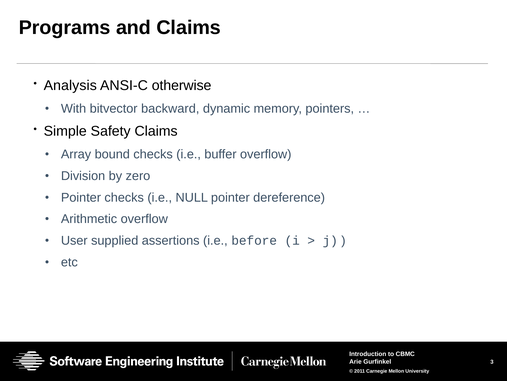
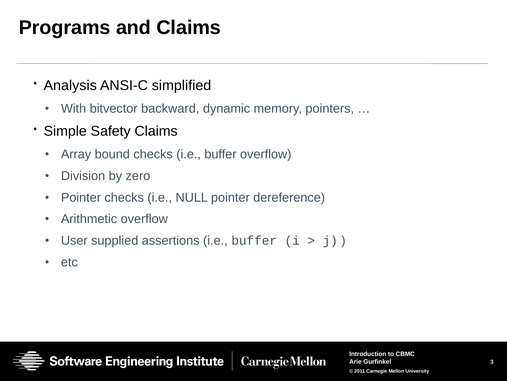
otherwise: otherwise -> simplified (182, 85)
assertions i.e before: before -> buffer (254, 240)
